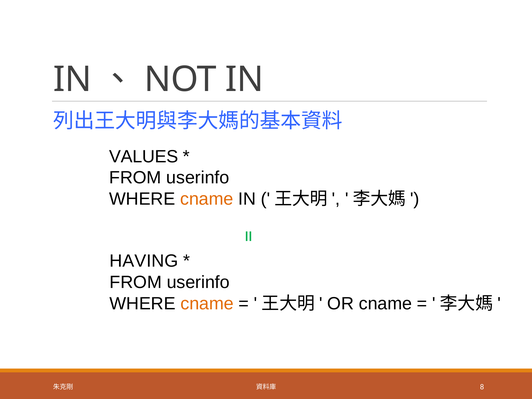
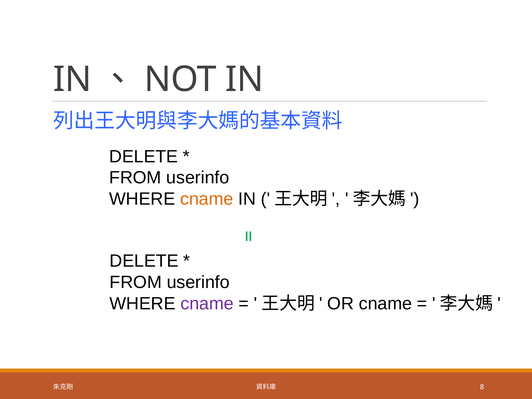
VALUES: VALUES -> DELETE (144, 157)
HAVING: HAVING -> DELETE (144, 261)
cname colour: orange -> purple (207, 304)
